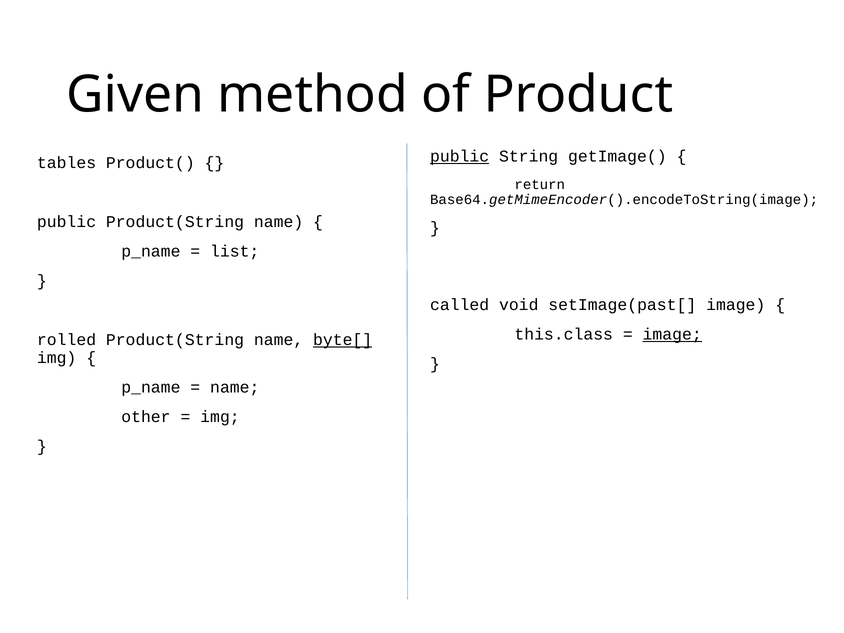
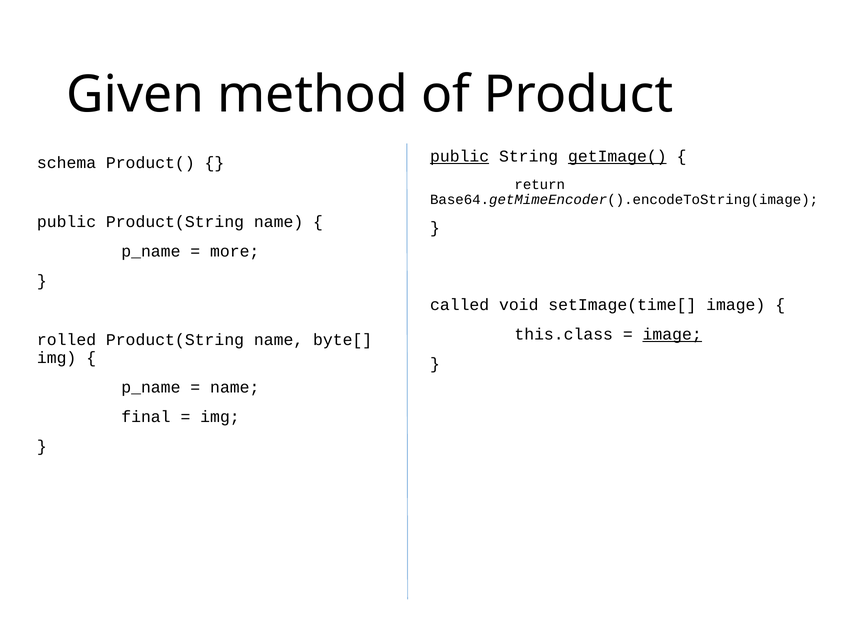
getImage( underline: none -> present (617, 156)
tables: tables -> schema (67, 163)
list: list -> more (235, 252)
setImage(past[: setImage(past[ -> setImage(time[ (622, 305)
byte[ underline: present -> none (343, 340)
other: other -> final (146, 417)
